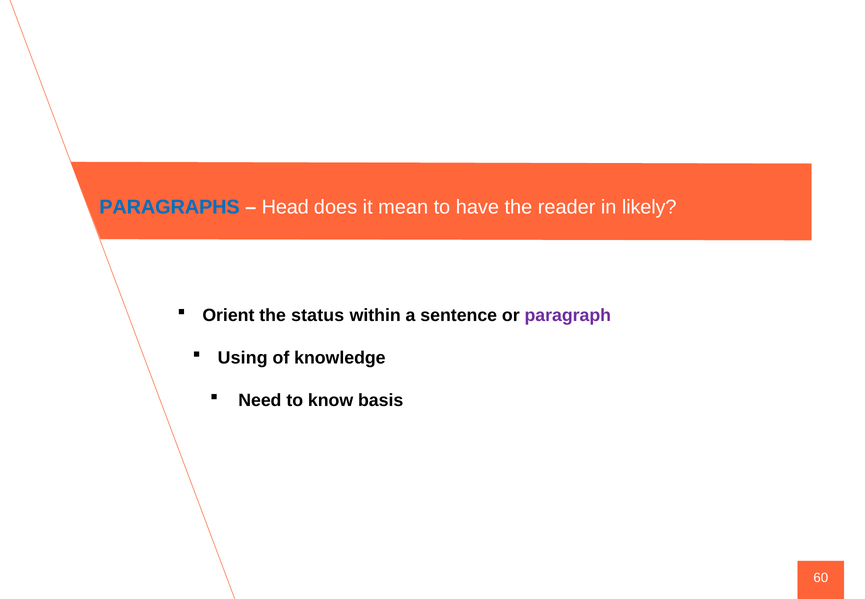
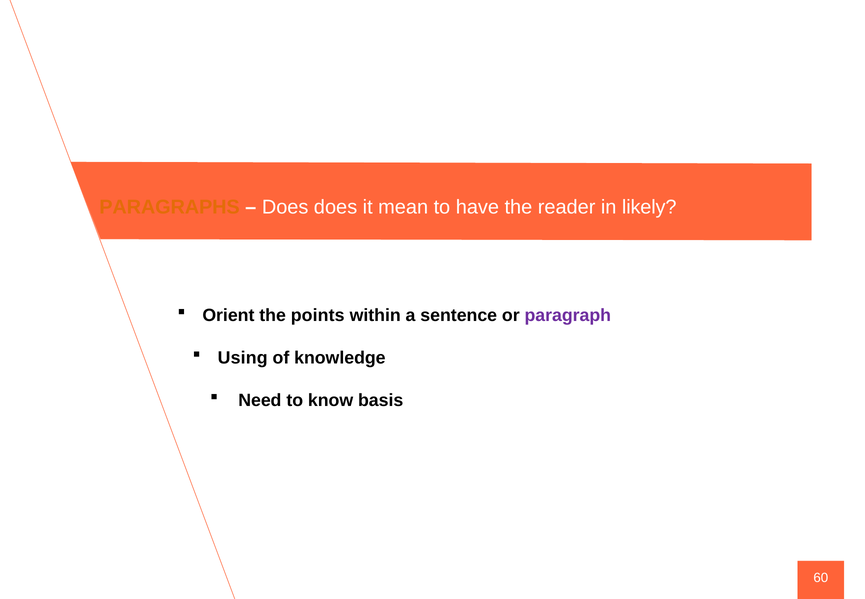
PARAGRAPHS colour: blue -> orange (170, 207)
Head: Head -> Does (285, 207)
status: status -> points (318, 315)
